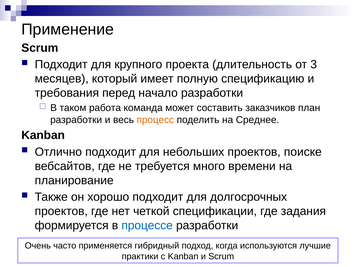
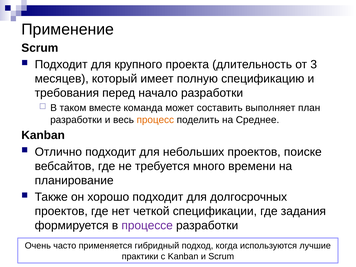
работа: работа -> вместе (105, 108)
заказчиков: заказчиков -> выполняет (270, 108)
процессе colour: blue -> purple (147, 226)
